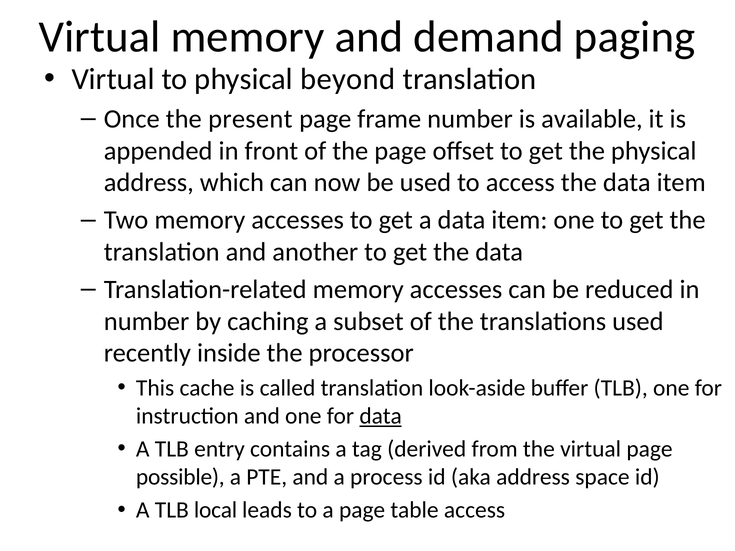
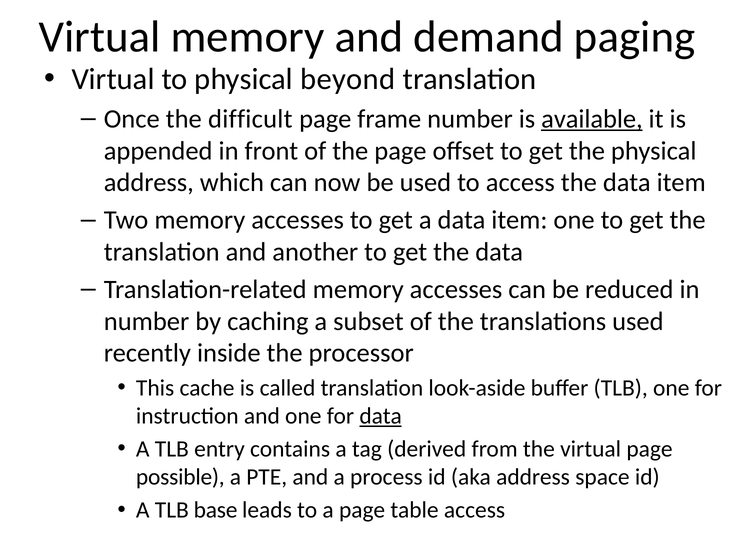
present: present -> difficult (250, 119)
available underline: none -> present (592, 119)
local: local -> base (216, 510)
